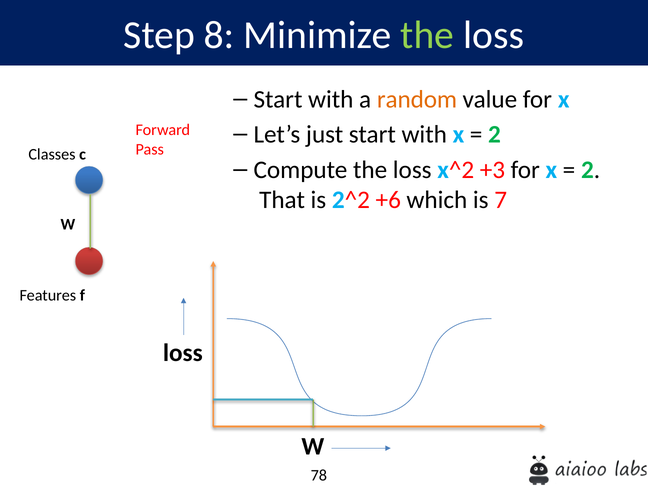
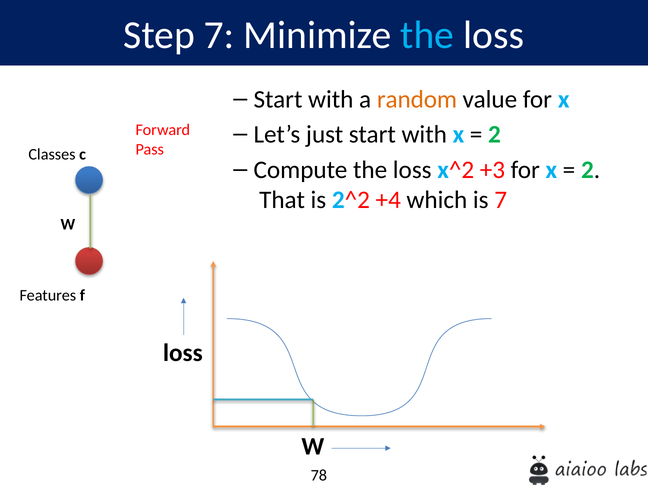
Step 8: 8 -> 7 (219, 35)
the colour: light green -> light blue (427, 35)
+6: +6 -> +4 (388, 200)
